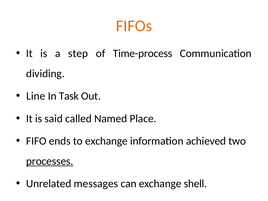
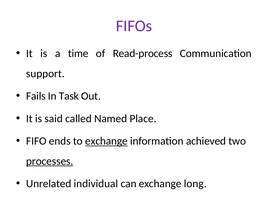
FIFOs colour: orange -> purple (134, 26)
step: step -> time (78, 53)
Time-process: Time-process -> Read-process (143, 53)
dividing: dividing -> support (45, 74)
Line: Line -> Fails (36, 96)
exchange underline: none -> present (106, 141)
messages: messages -> individual (96, 184)
shell: shell -> long (195, 184)
